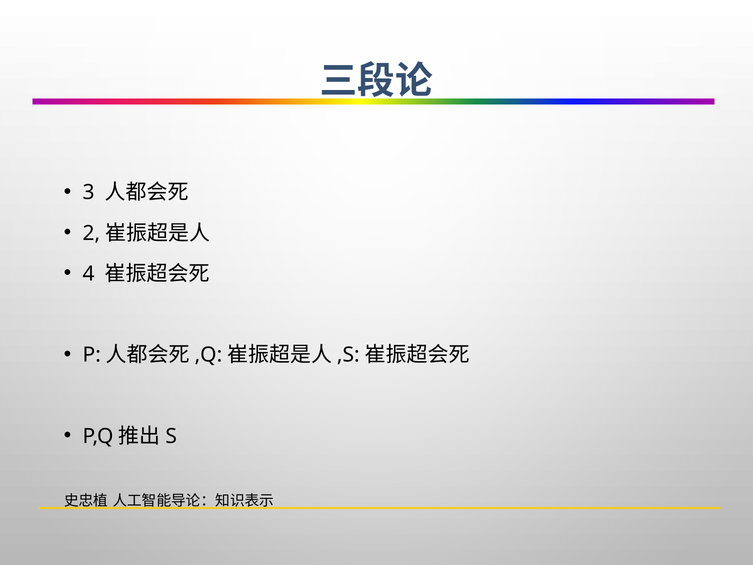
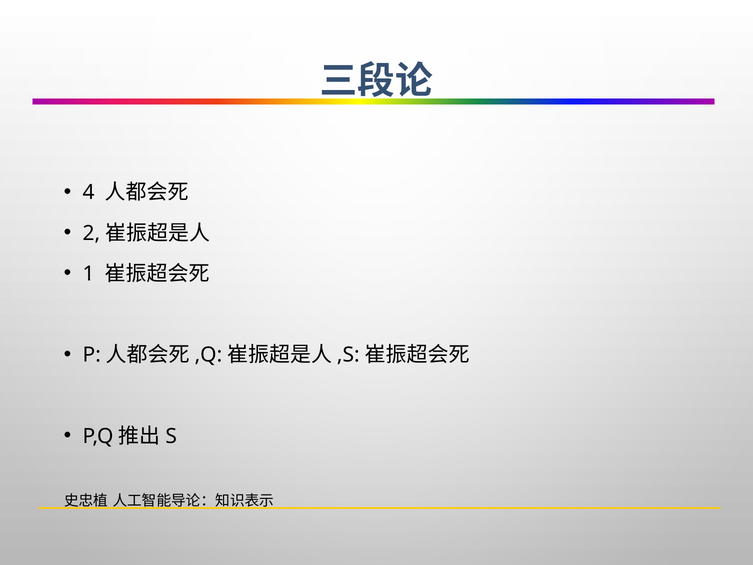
3: 3 -> 4 (89, 192)
4: 4 -> 1 (89, 274)
